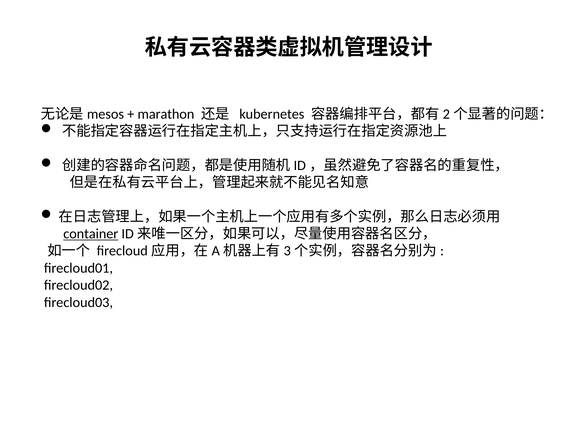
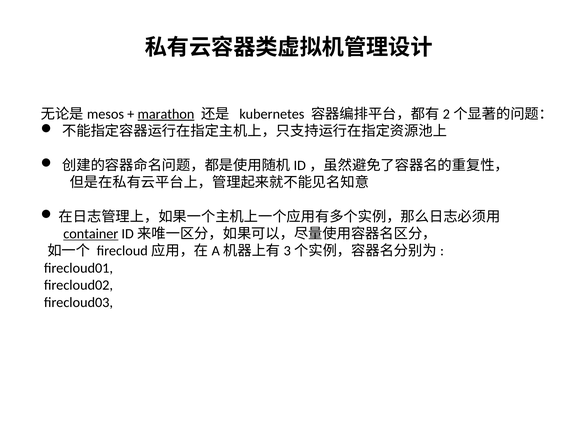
marathon underline: none -> present (166, 114)
